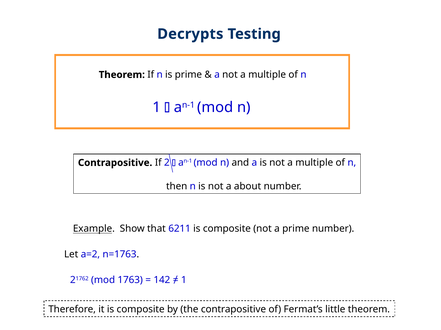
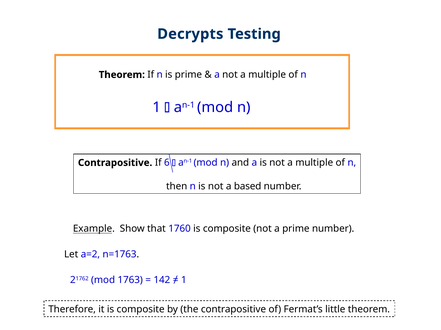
2: 2 -> 6 (167, 163)
about: about -> based (248, 187)
6211: 6211 -> 1760 (180, 229)
